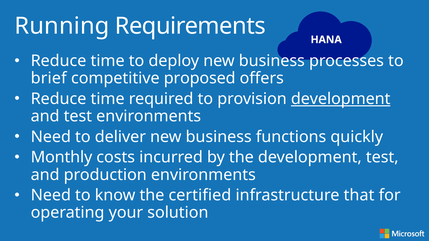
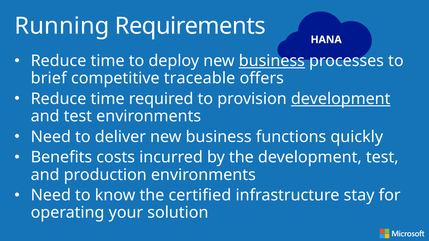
business underline: none -> present (272, 61)
proposed: proposed -> traceable (200, 78)
Monthly: Monthly -> Benefits (61, 158)
that: that -> stay (359, 196)
